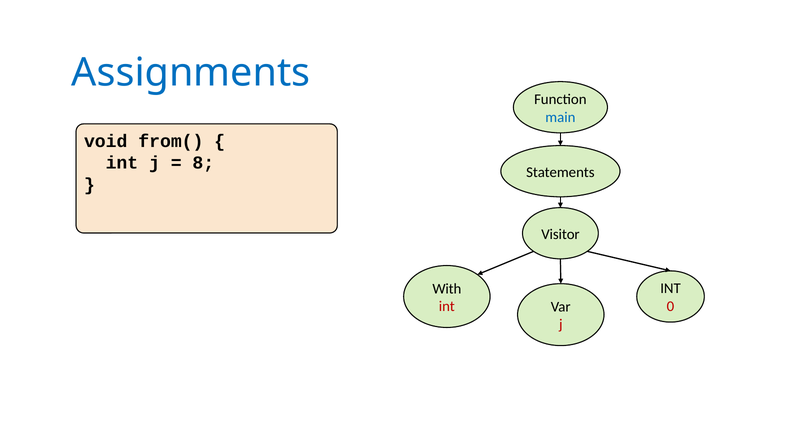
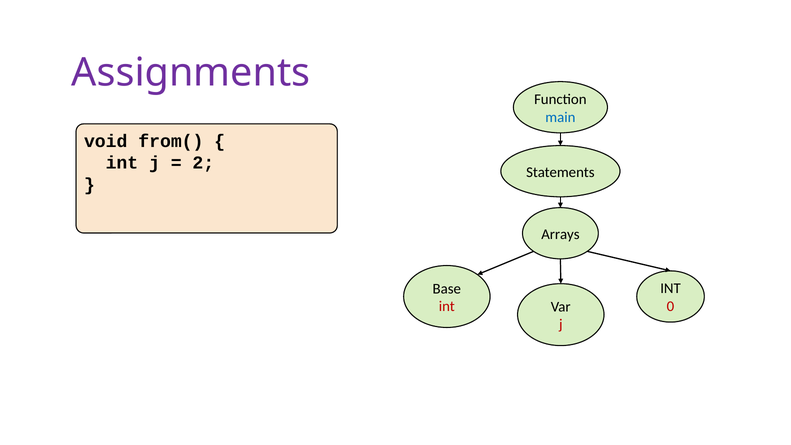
Assignments colour: blue -> purple (191, 73)
8: 8 -> 2 (203, 163)
Visitor: Visitor -> Arrays (560, 234)
With: With -> Base (447, 289)
